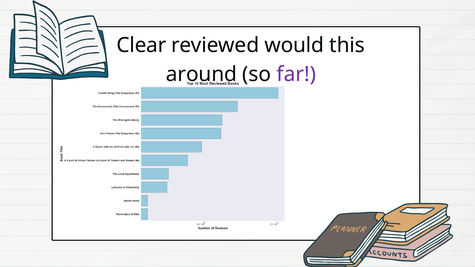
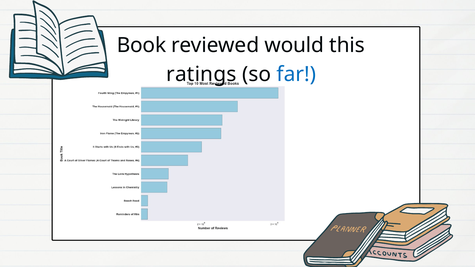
Clear: Clear -> Book (141, 45)
around: around -> ratings (201, 74)
far colour: purple -> blue (296, 74)
